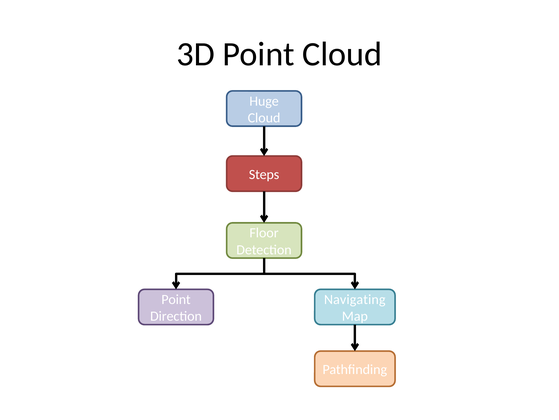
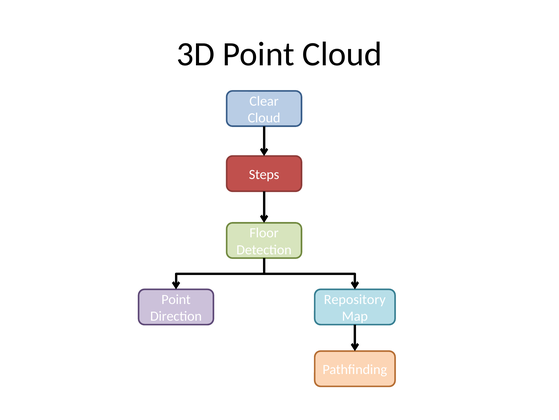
Huge: Huge -> Clear (264, 101)
Navigating: Navigating -> Repository (355, 299)
